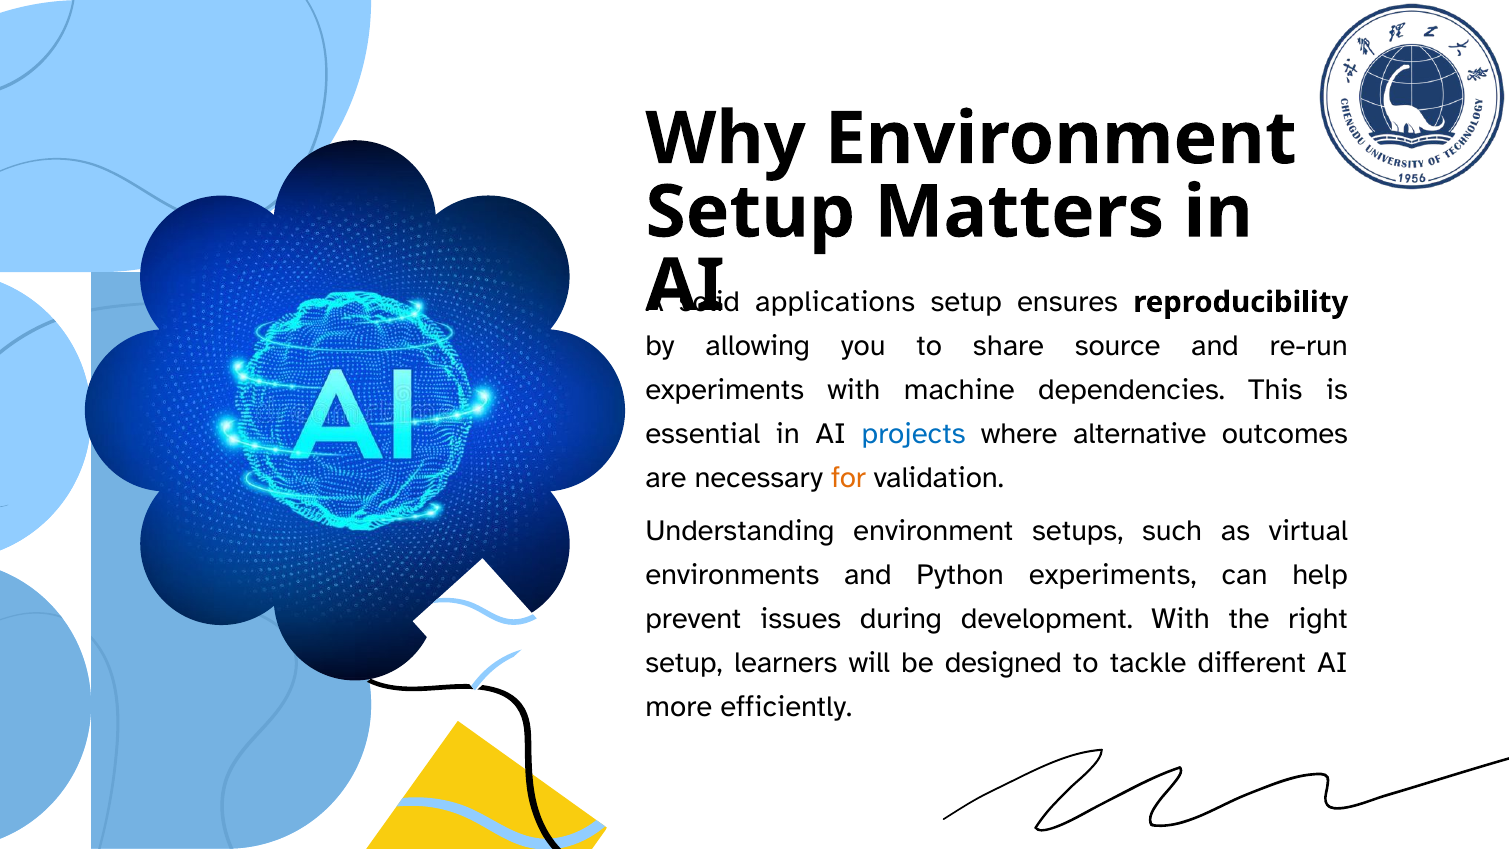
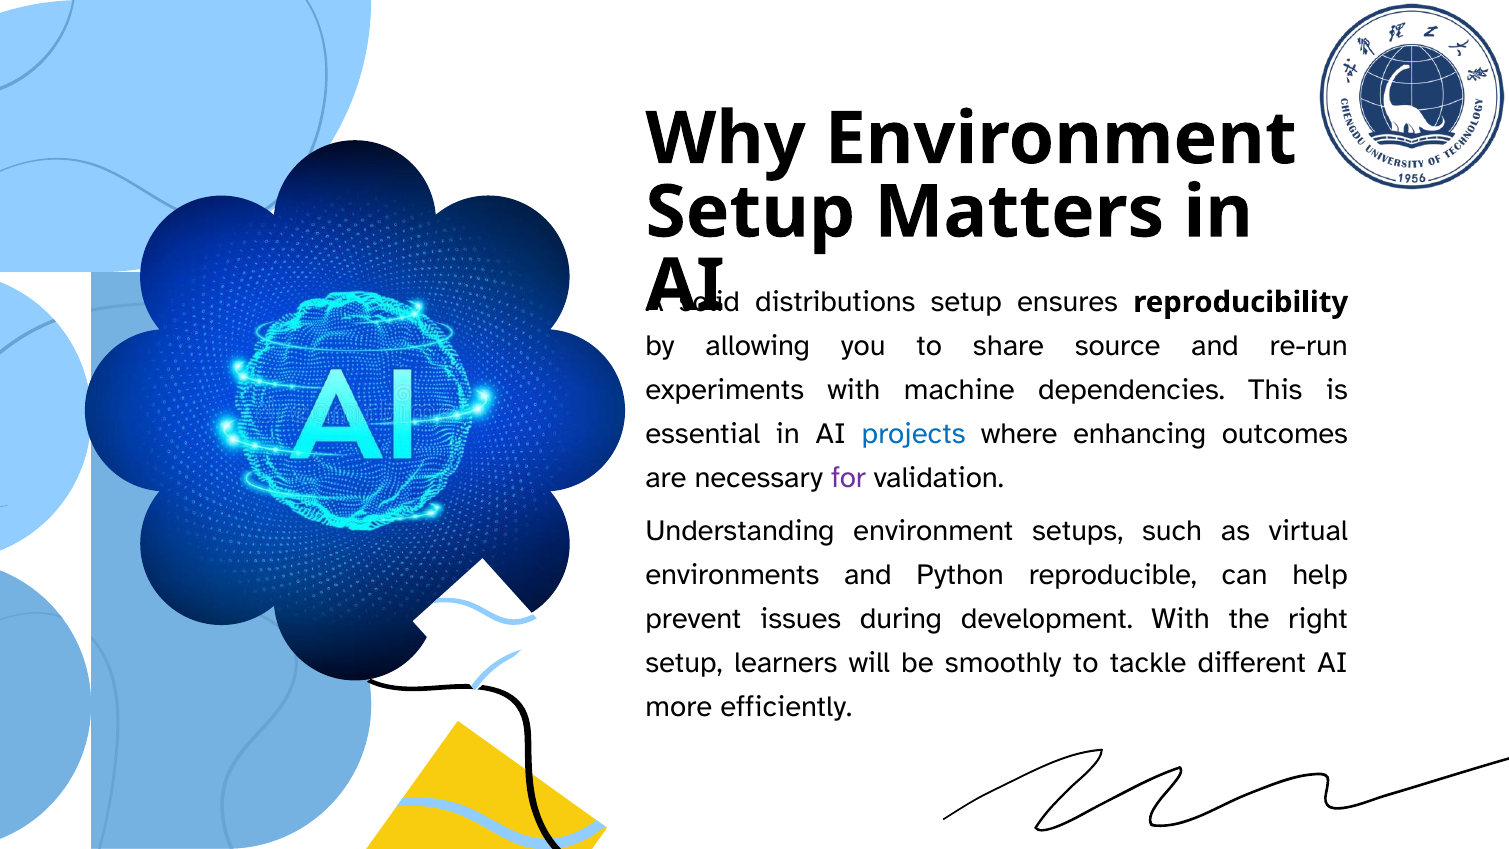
applications: applications -> distributions (835, 302)
alternative: alternative -> enhancing (1140, 434)
for colour: orange -> purple (848, 478)
Python experiments: experiments -> reproducible (1113, 575)
designed: designed -> smoothly (1003, 663)
